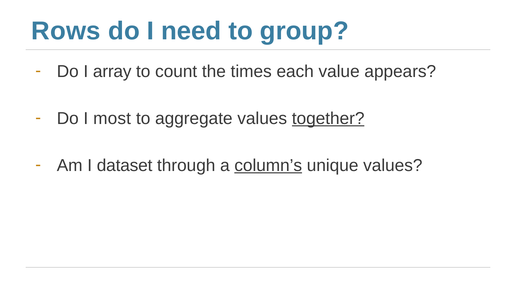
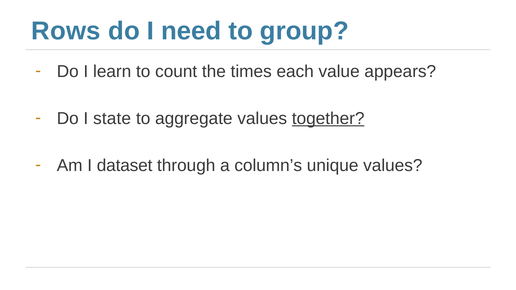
array: array -> learn (112, 72)
most: most -> state (112, 119)
column’s underline: present -> none (268, 166)
